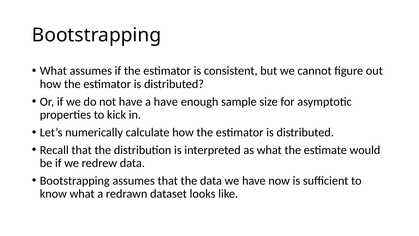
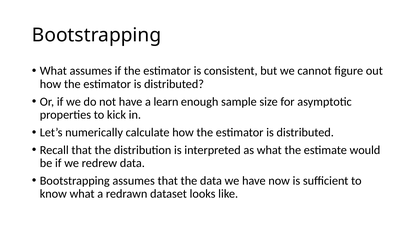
a have: have -> learn (166, 102)
